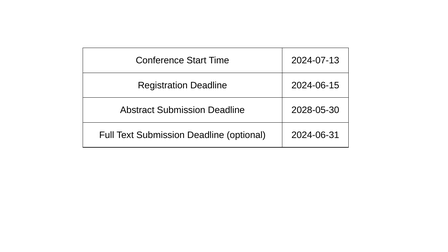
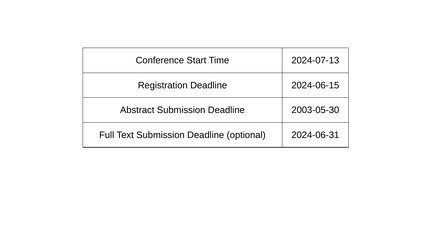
2028-05-30: 2028-05-30 -> 2003-05-30 (315, 110)
